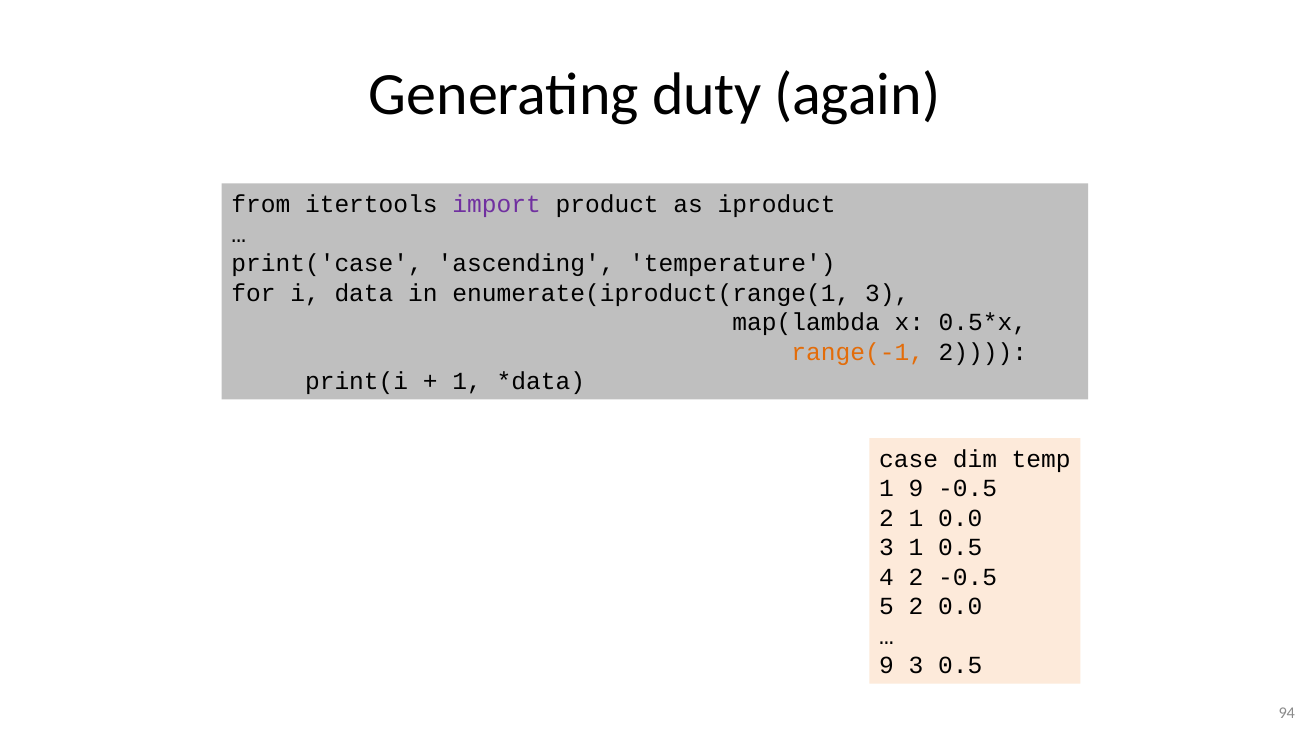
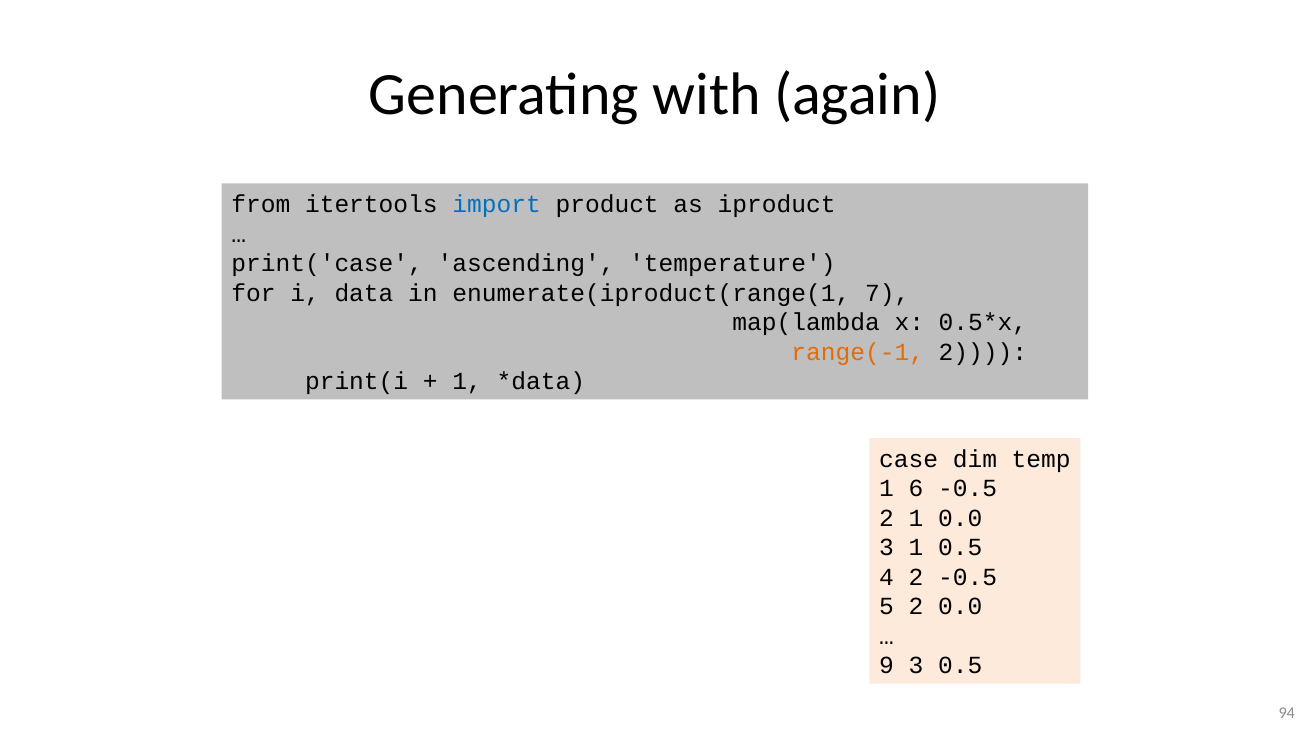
duty: duty -> with (707, 95)
import colour: purple -> blue (497, 205)
enumerate(iproduct(range(1 3: 3 -> 7 (887, 293)
1 9: 9 -> 6 (916, 489)
